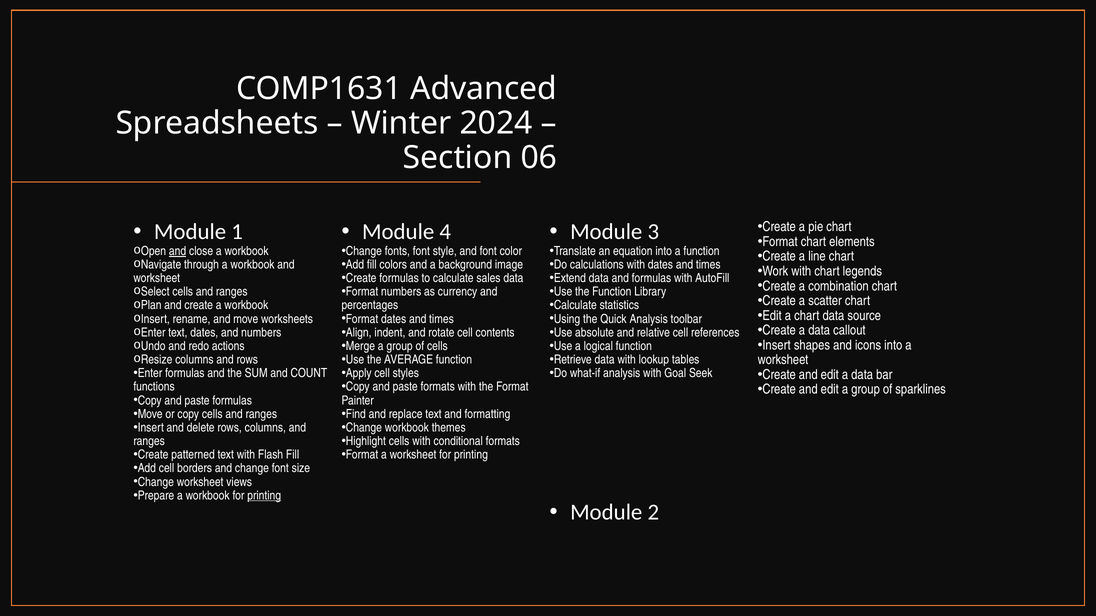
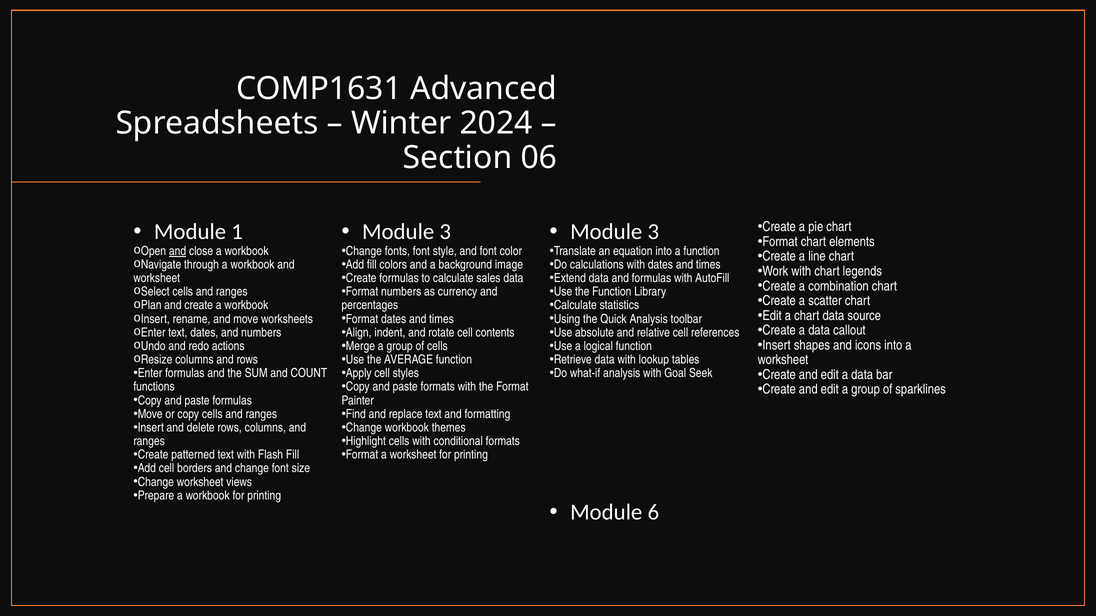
4: 4 -> 3 (445, 232)
printing underline: present -> none (264, 496)
2: 2 -> 6 (653, 512)
